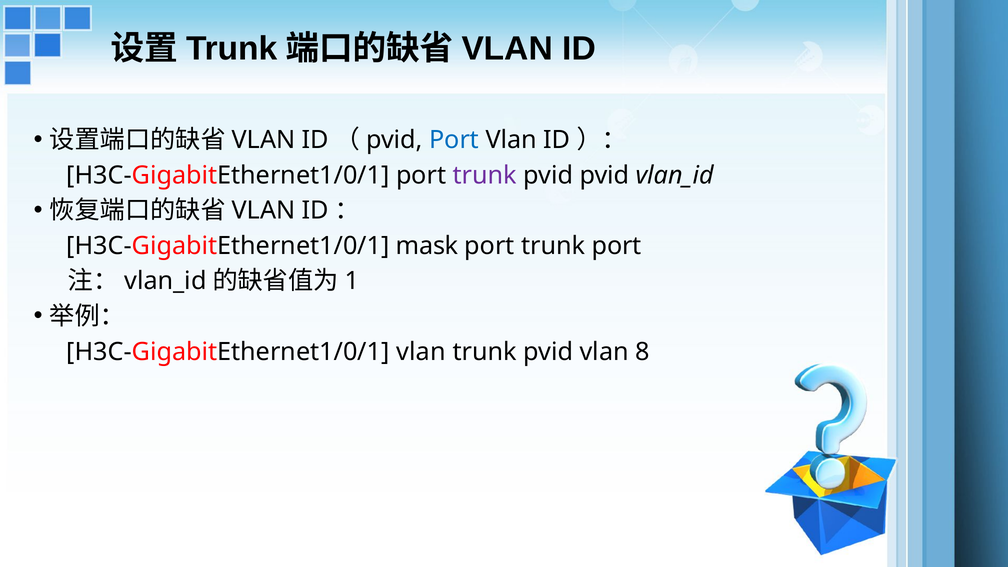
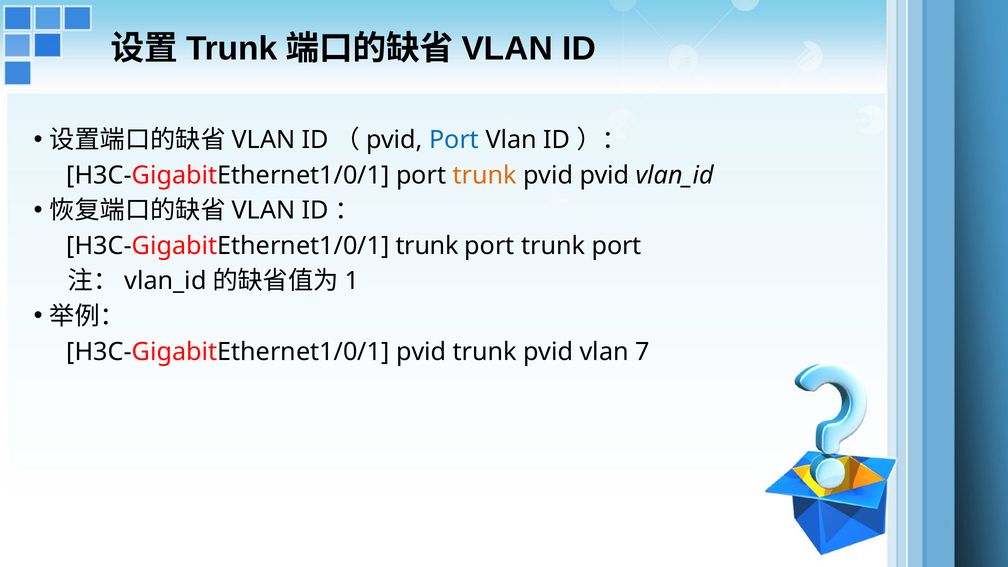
trunk colour: purple -> orange (485, 175)
H3C-GigabitEthernet1/0/1 mask: mask -> trunk (427, 246)
H3C-GigabitEthernet1/0/1 vlan: vlan -> pvid (421, 352)
8: 8 -> 7 (642, 352)
